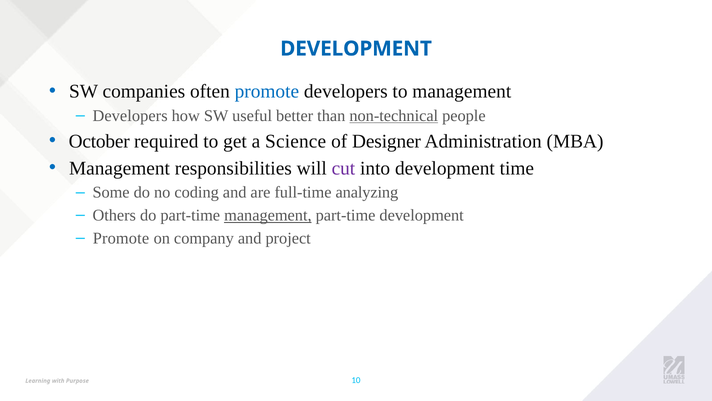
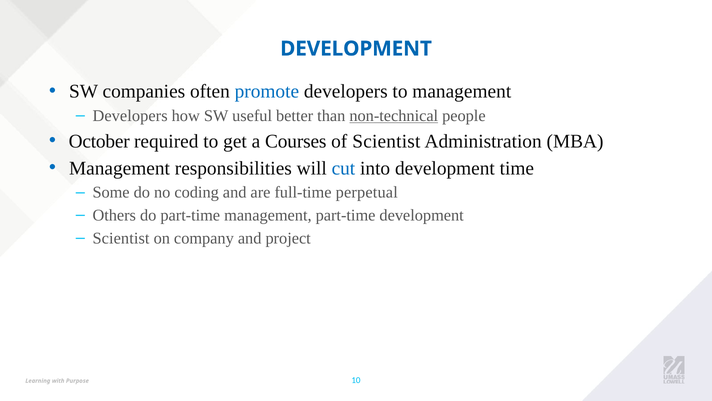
Science: Science -> Courses (296, 141)
of Designer: Designer -> Scientist (386, 141)
cut colour: purple -> blue (343, 168)
analyzing: analyzing -> perpetual (367, 193)
management underline: present -> none (268, 216)
Promote: Promote -> Scientist (121, 239)
